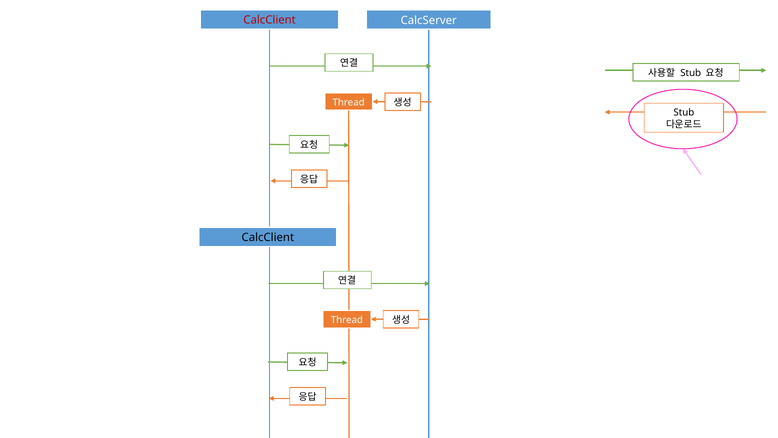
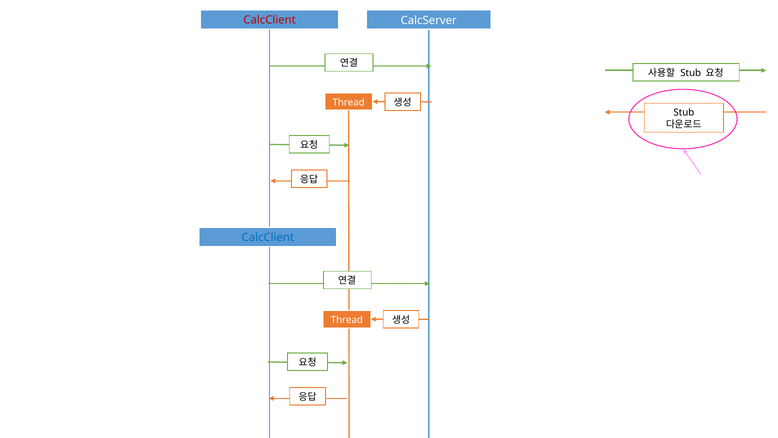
CalcClient colour: black -> blue (268, 238)
